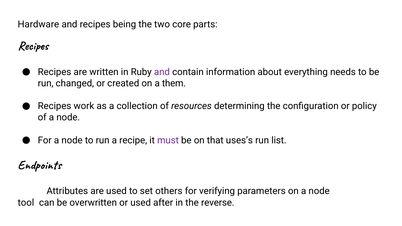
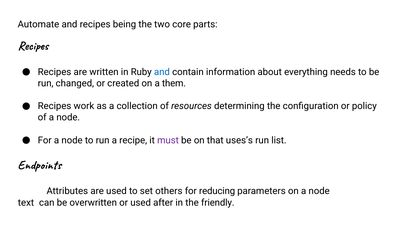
Hardware: Hardware -> Automate (38, 24)
and colour: purple -> blue (162, 72)
verifying: verifying -> reducing (217, 191)
tool: tool -> text (26, 203)
reverse: reverse -> friendly (218, 203)
